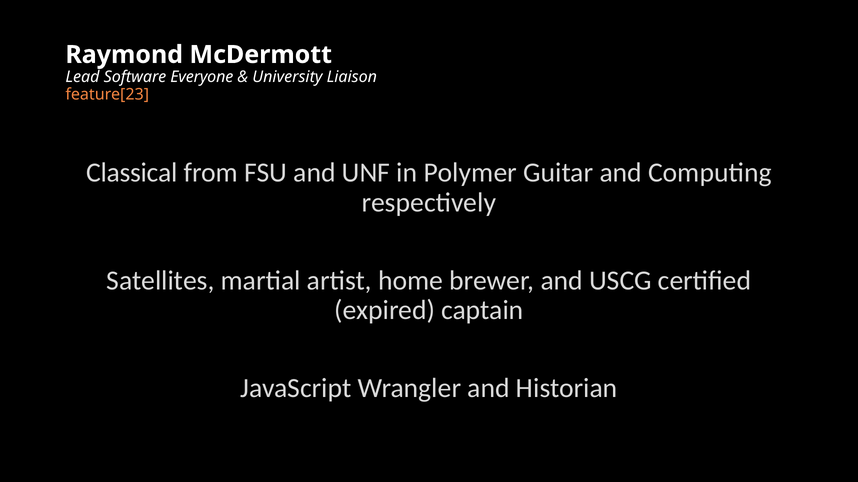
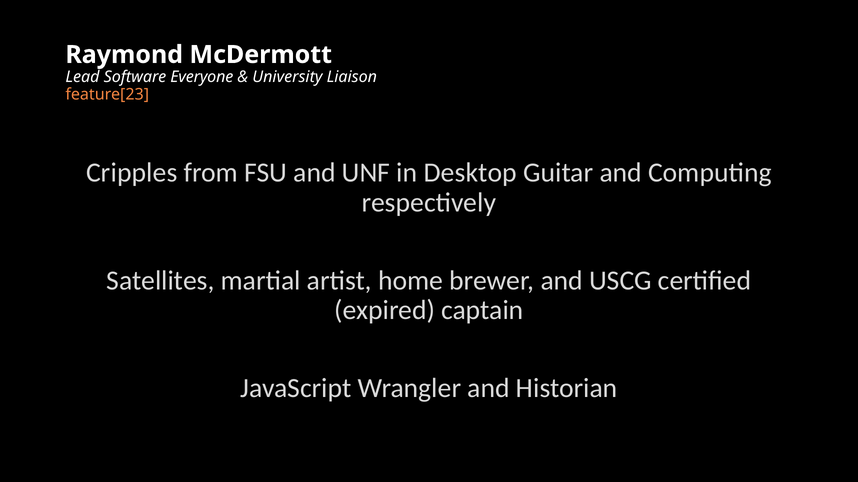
Classical: Classical -> Cripples (132, 173)
Polymer: Polymer -> Desktop (470, 173)
